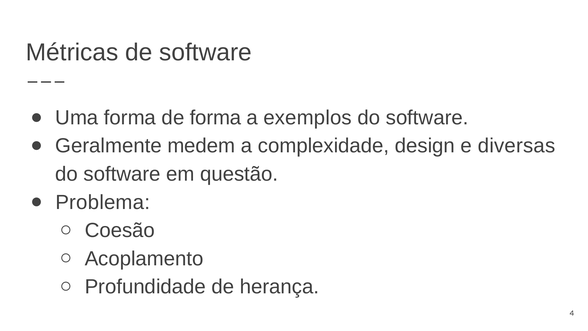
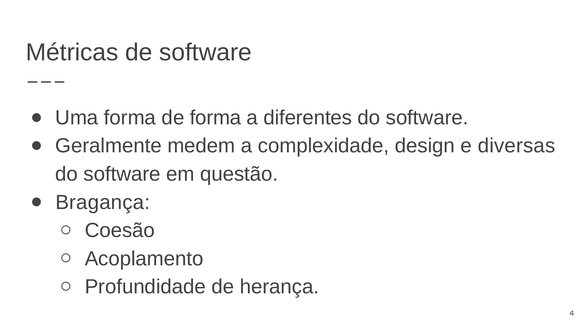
exemplos: exemplos -> diferentes (308, 118)
Problema: Problema -> Bragança (103, 202)
